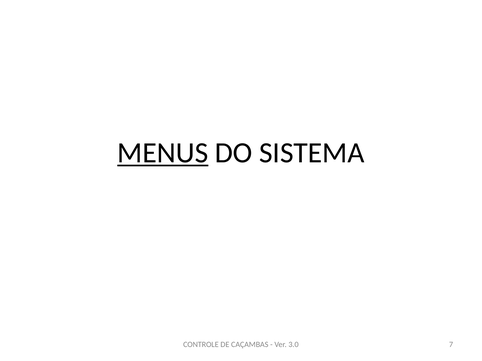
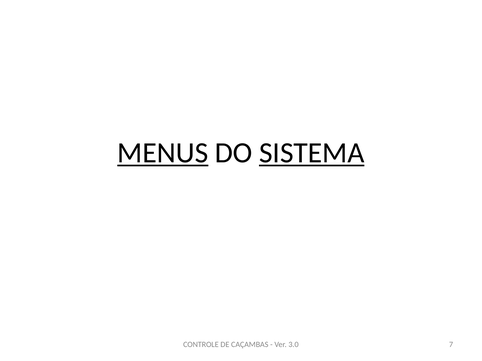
SISTEMA underline: none -> present (312, 153)
